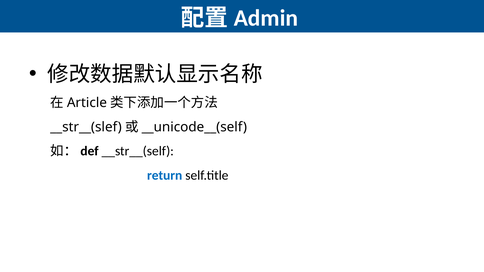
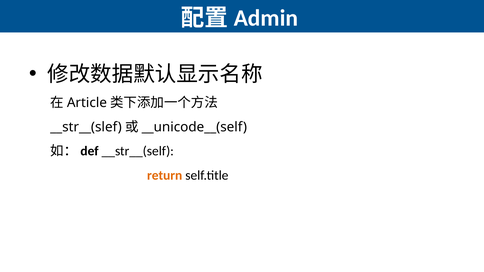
return colour: blue -> orange (165, 175)
